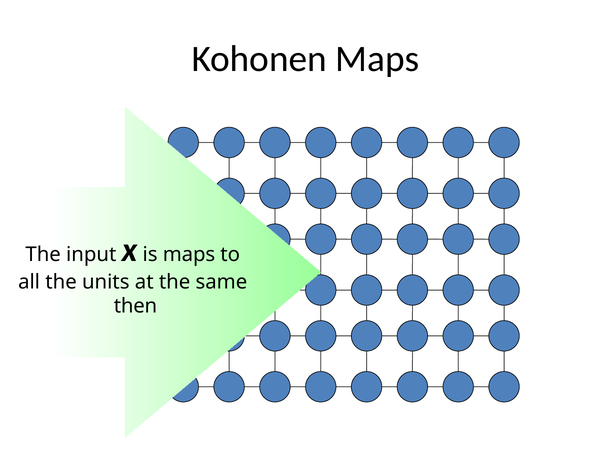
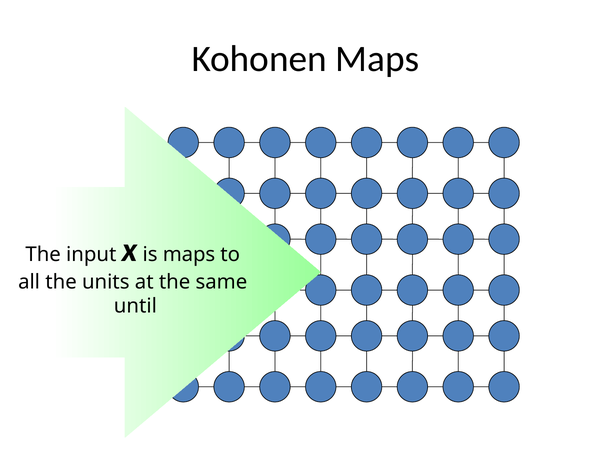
then: then -> until (135, 306)
